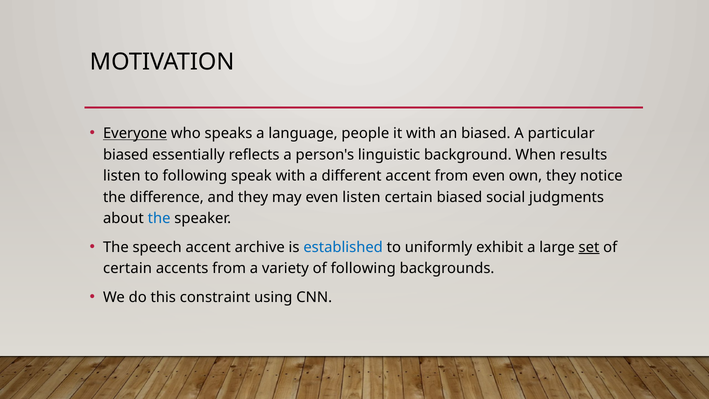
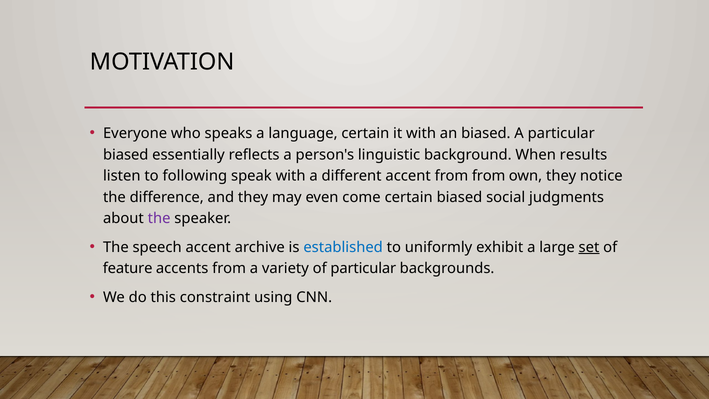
Everyone underline: present -> none (135, 133)
language people: people -> certain (365, 133)
from even: even -> from (489, 176)
even listen: listen -> come (362, 197)
the colour: blue -> purple (159, 218)
certain: certain -> feature (128, 268)
of following: following -> particular (363, 268)
